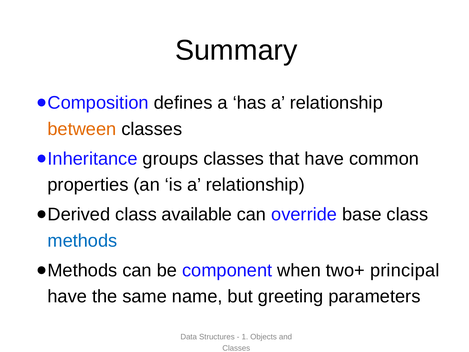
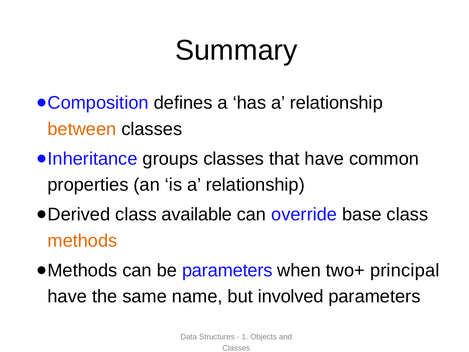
methods colour: blue -> orange (82, 241)
be component: component -> parameters (227, 270)
greeting: greeting -> involved (291, 296)
